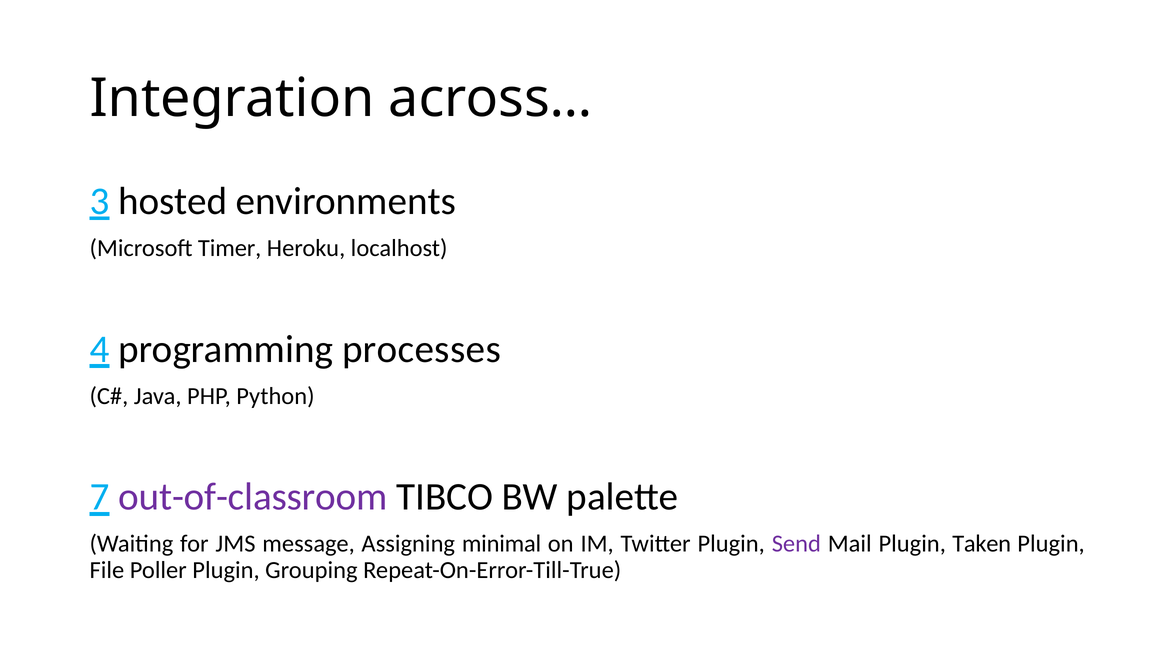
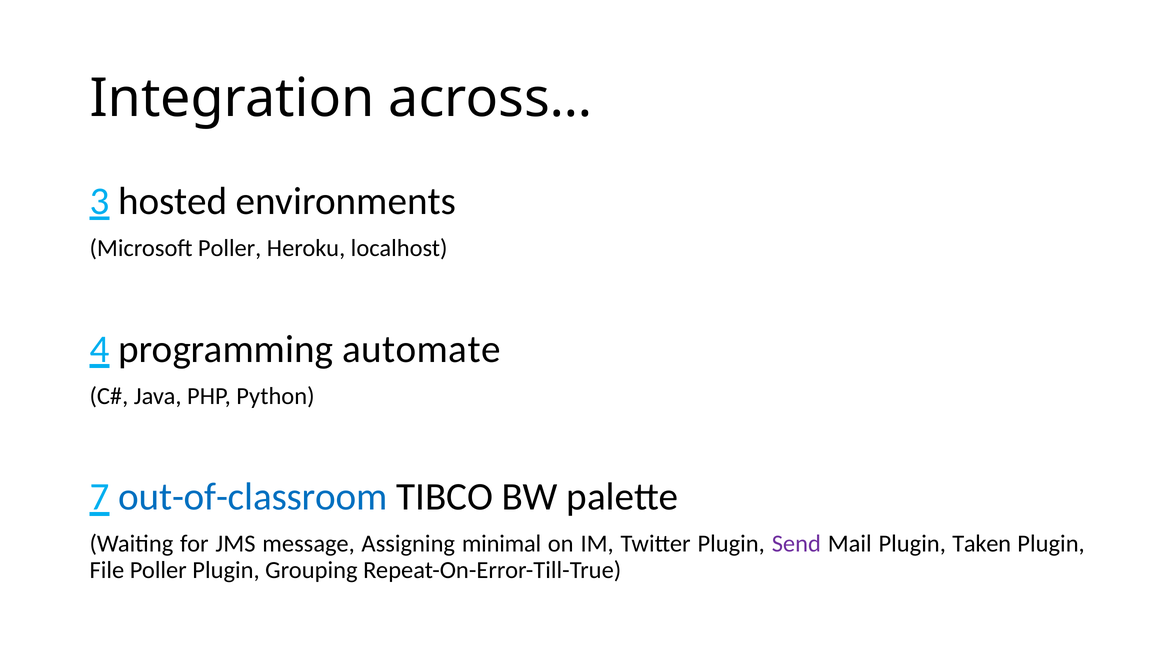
Microsoft Timer: Timer -> Poller (230, 248)
processes: processes -> automate (421, 349)
out-of-classroom colour: purple -> blue (253, 497)
